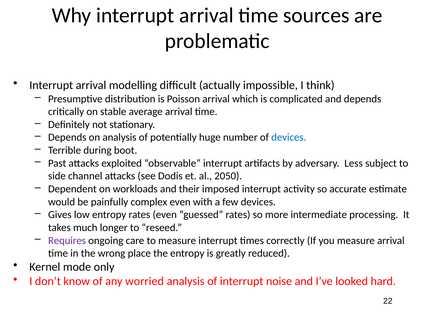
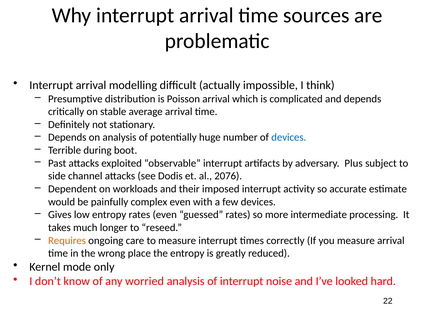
Less: Less -> Plus (354, 163)
2050: 2050 -> 2076 (228, 176)
Requires colour: purple -> orange (67, 240)
